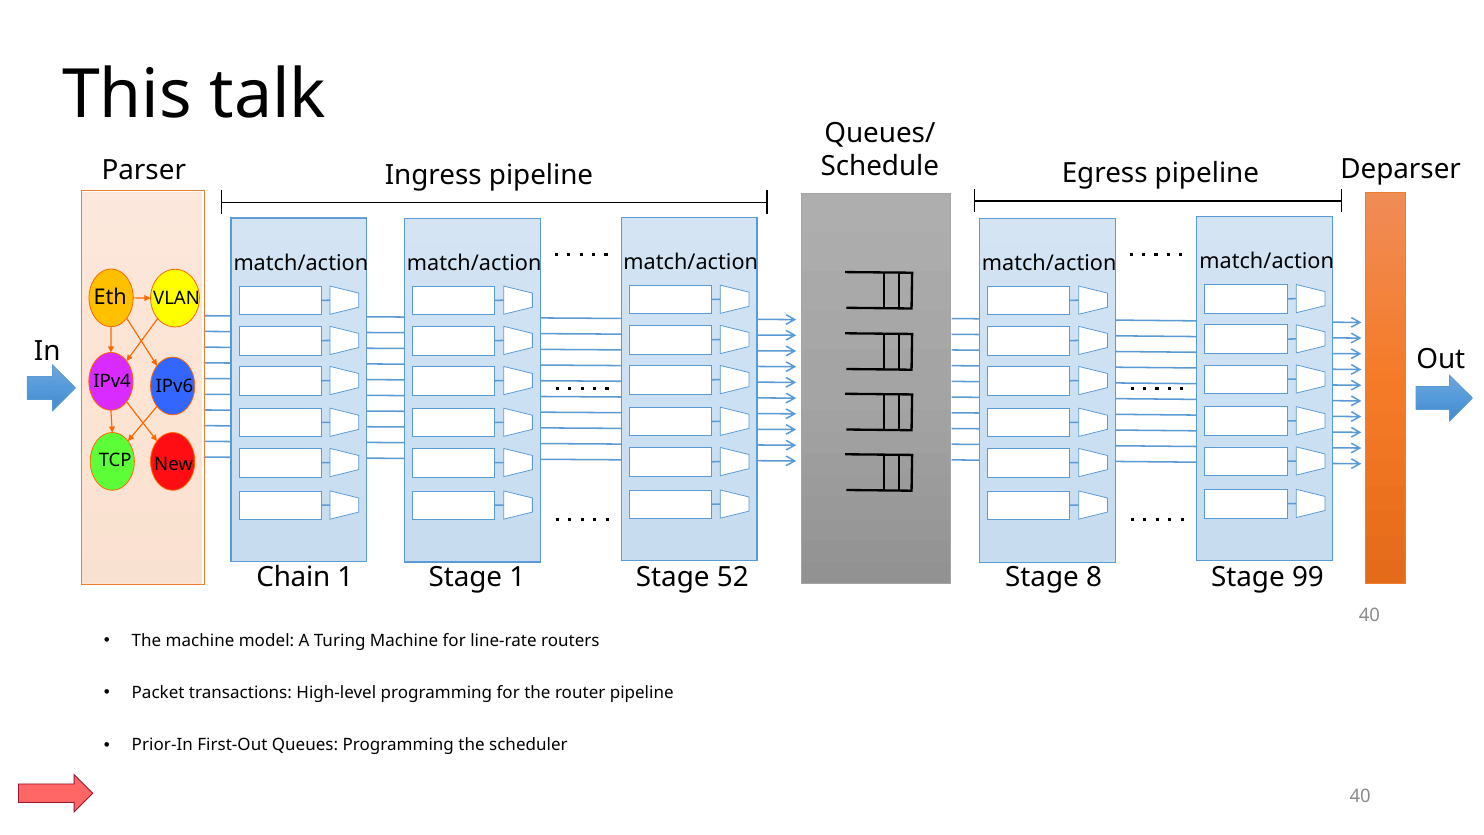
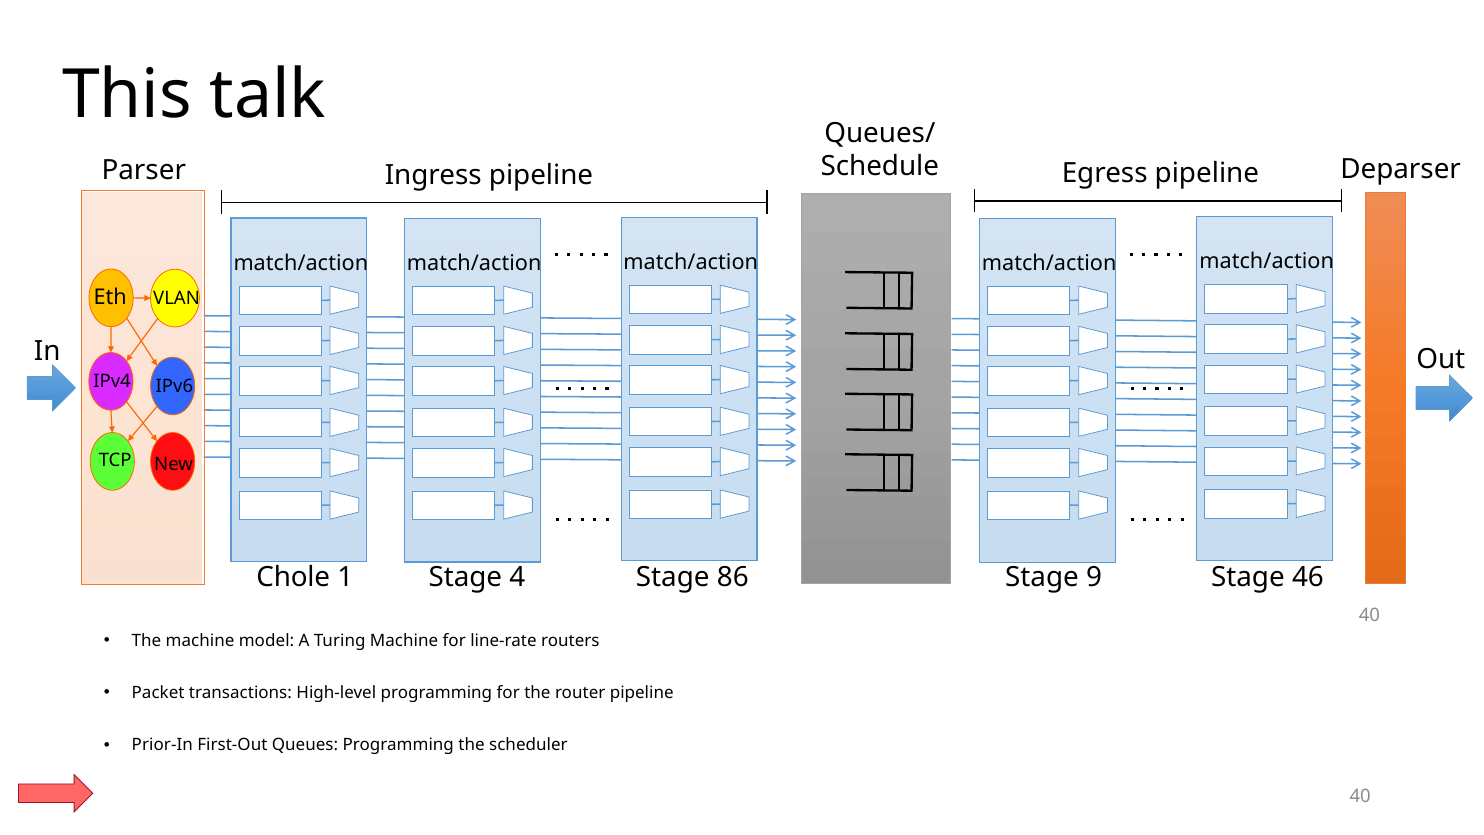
Chain: Chain -> Chole (293, 577)
Stage 1: 1 -> 4 (517, 577)
52: 52 -> 86 (733, 577)
8: 8 -> 9 (1094, 577)
99: 99 -> 46 (1308, 577)
